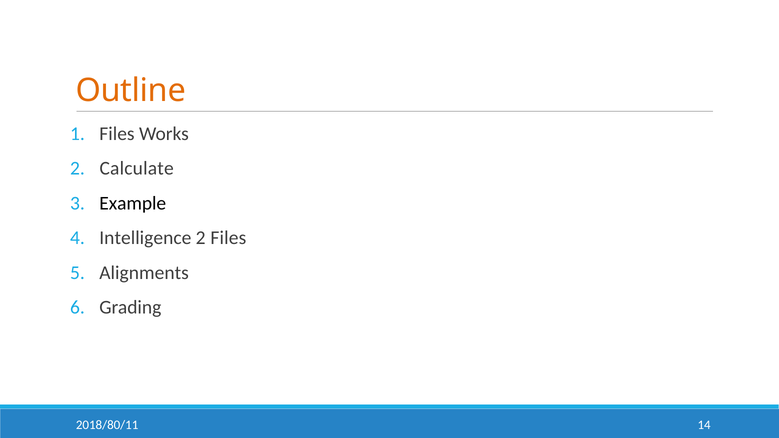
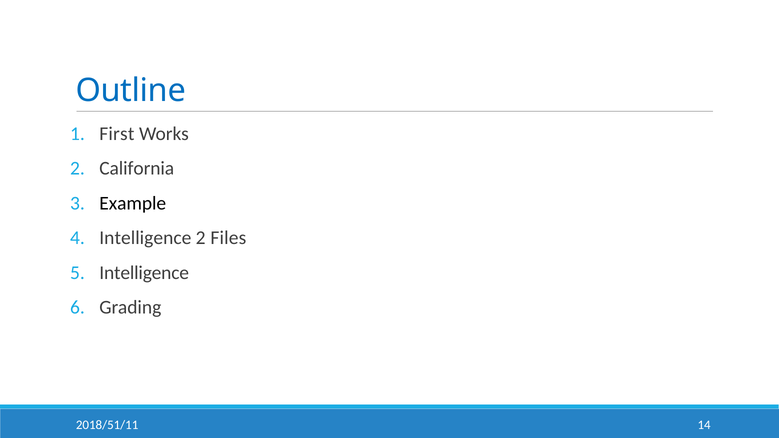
Outline colour: orange -> blue (131, 91)
Files: Files -> First (117, 134)
Calculate: Calculate -> California (137, 169)
Alignments: Alignments -> Intelligence (144, 273)
2018/80/11: 2018/80/11 -> 2018/51/11 (107, 425)
